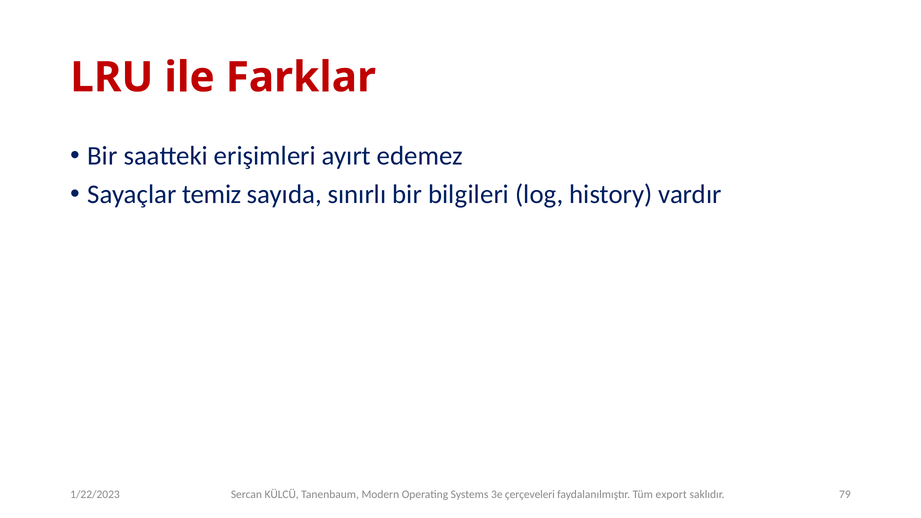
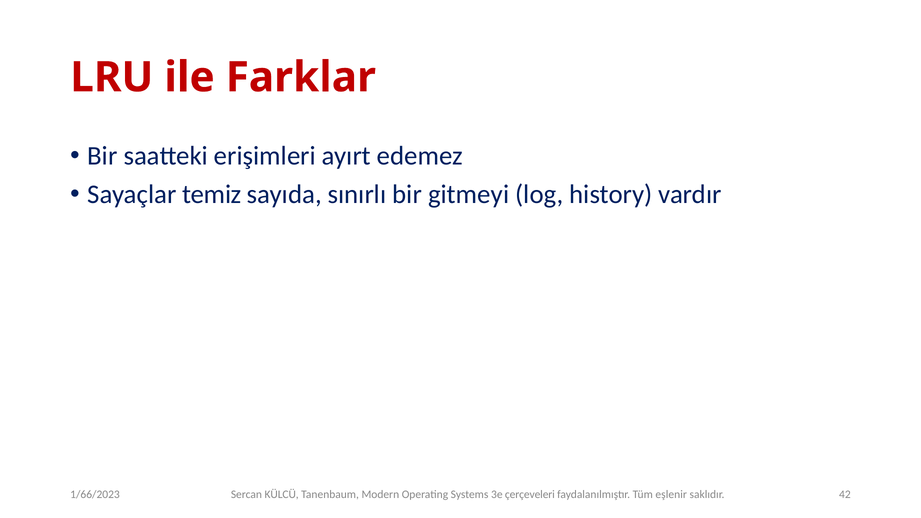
bilgileri: bilgileri -> gitmeyi (469, 194)
export: export -> eşlenir (671, 495)
79: 79 -> 42 (845, 495)
1/22/2023: 1/22/2023 -> 1/66/2023 (95, 495)
